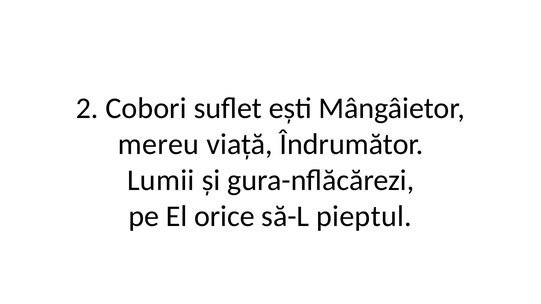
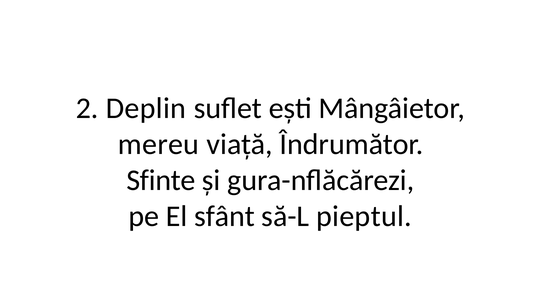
Cobori: Cobori -> Deplin (146, 108)
Lumii: Lumii -> Sfinte (161, 180)
orice: orice -> sfânt (224, 216)
